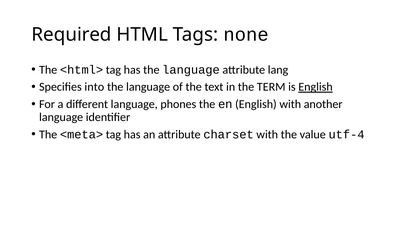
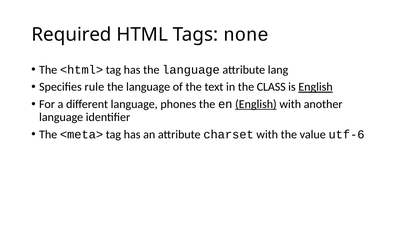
into: into -> rule (94, 87)
TERM: TERM -> CLASS (271, 87)
English underline: none -> present (256, 104)
utf-4: utf-4 -> utf-6 (347, 134)
